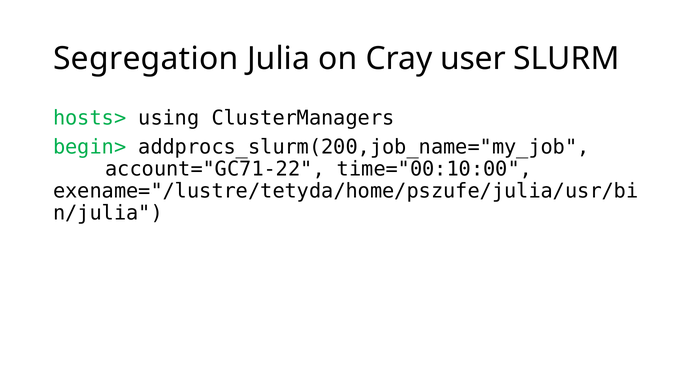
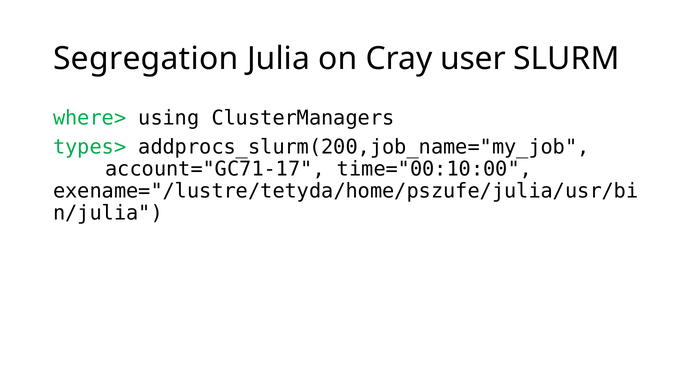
hosts>: hosts> -> where> (90, 118)
begin>: begin> -> types> (90, 147)
account="GC71-22: account="GC71-22 -> account="GC71-17 (215, 169)
